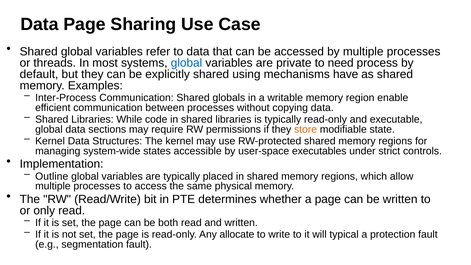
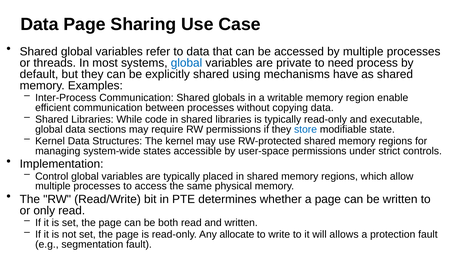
store colour: orange -> blue (306, 129)
user-space executables: executables -> permissions (319, 151)
Outline: Outline -> Control (52, 176)
typical: typical -> allows (344, 234)
